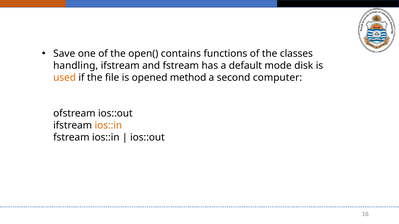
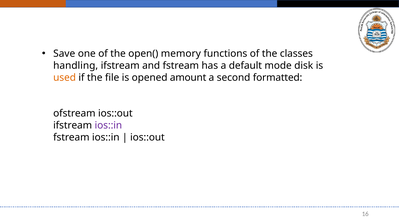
contains: contains -> memory (181, 54)
method: method -> amount (188, 78)
computer: computer -> formatted (278, 78)
ios::in colour: orange -> purple (108, 126)
